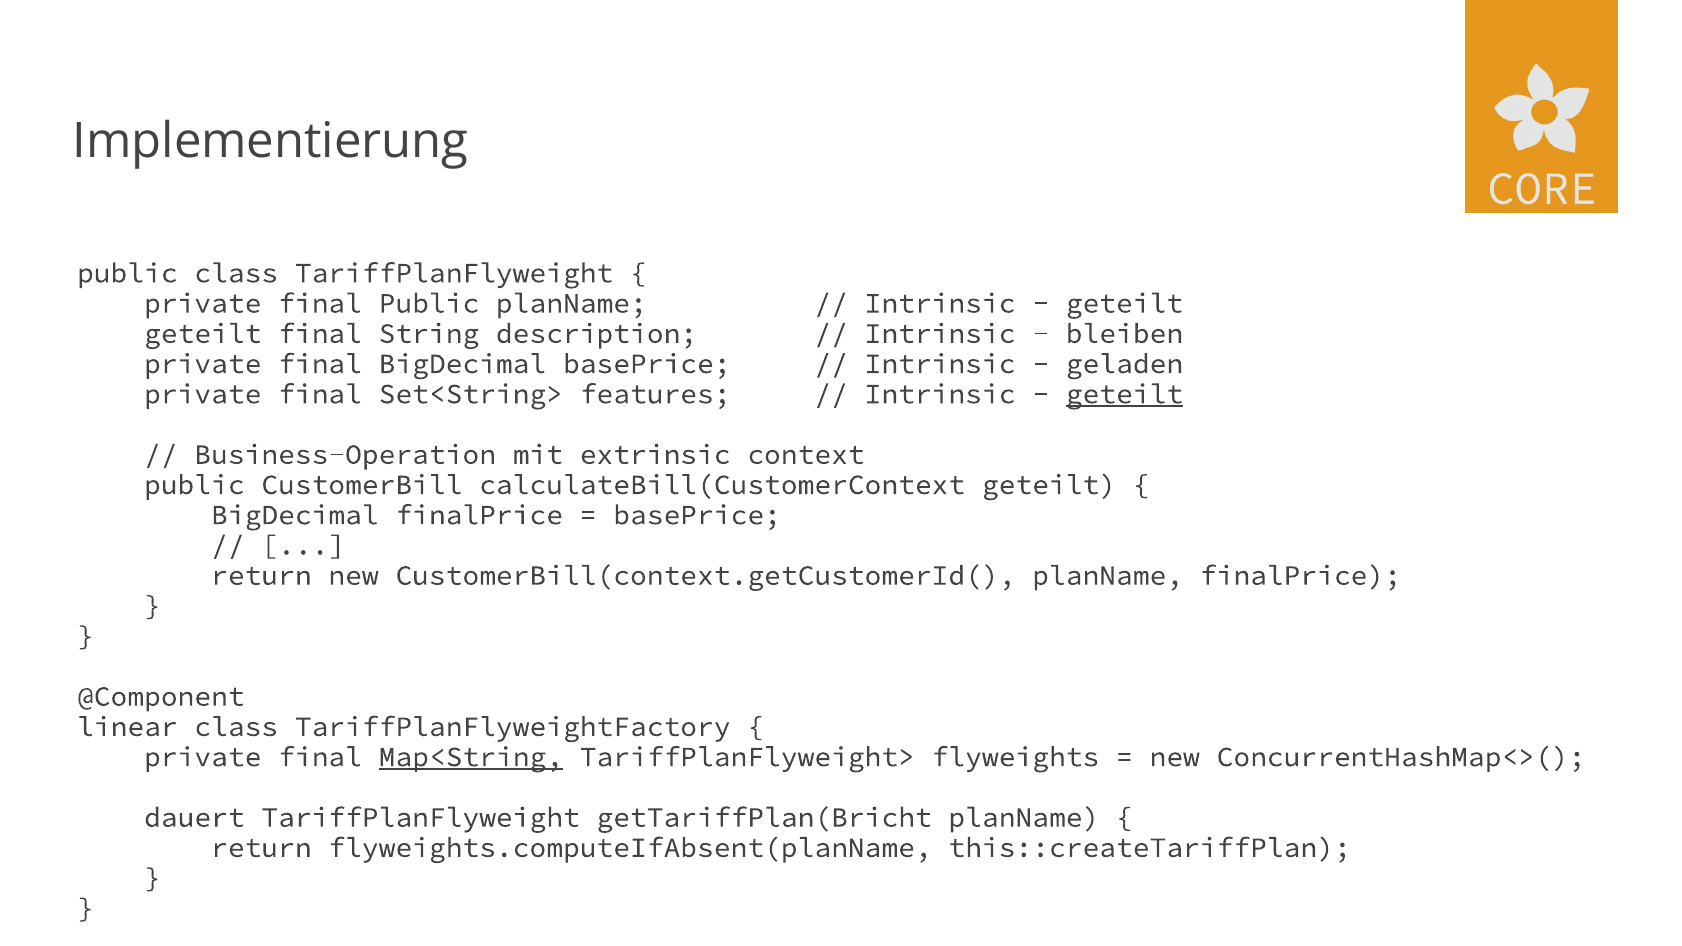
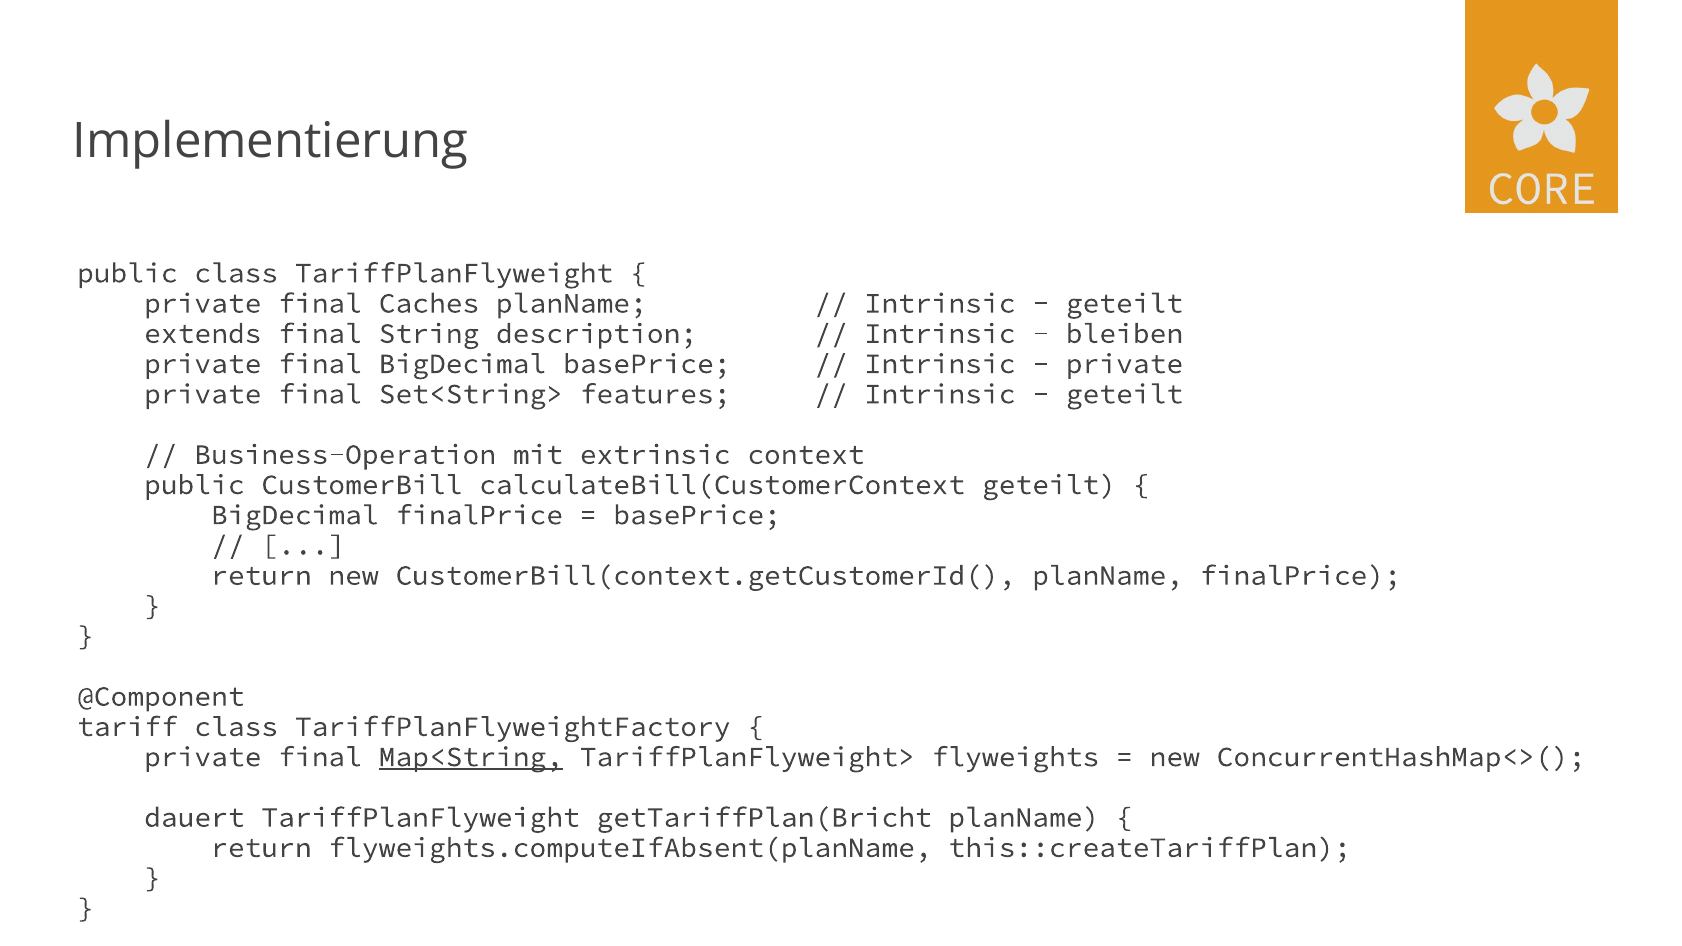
final Public: Public -> Caches (429, 303)
geteilt: geteilt -> extends (203, 334)
geladen: geladen -> private (1124, 364)
geteilt underline: present -> none (1124, 394)
linear: linear -> tariff (127, 727)
